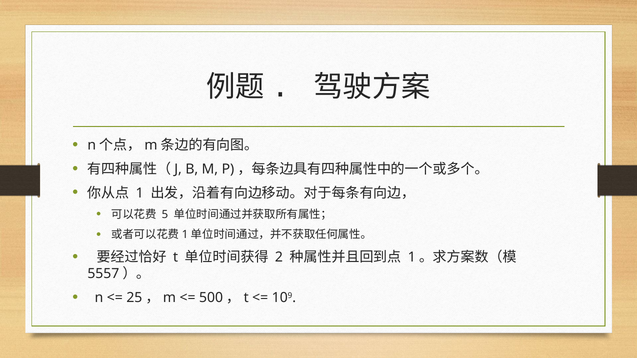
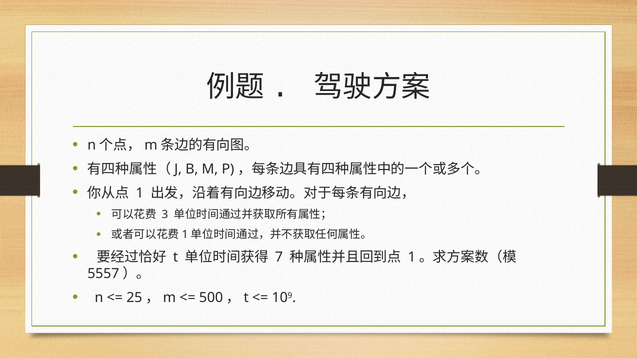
5: 5 -> 3 (165, 215)
2: 2 -> 7 (279, 257)
